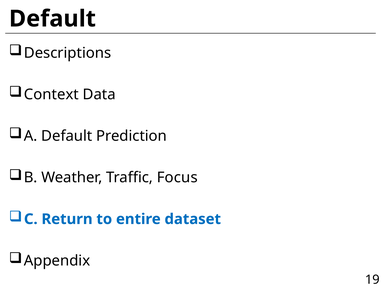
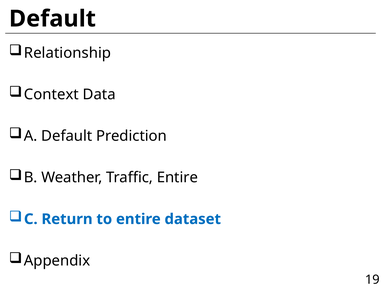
Descriptions: Descriptions -> Relationship (68, 53)
Traffic Focus: Focus -> Entire (177, 178)
